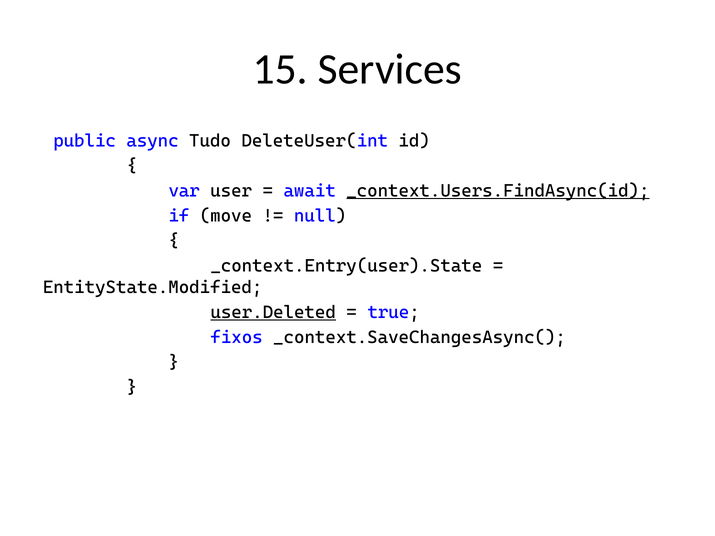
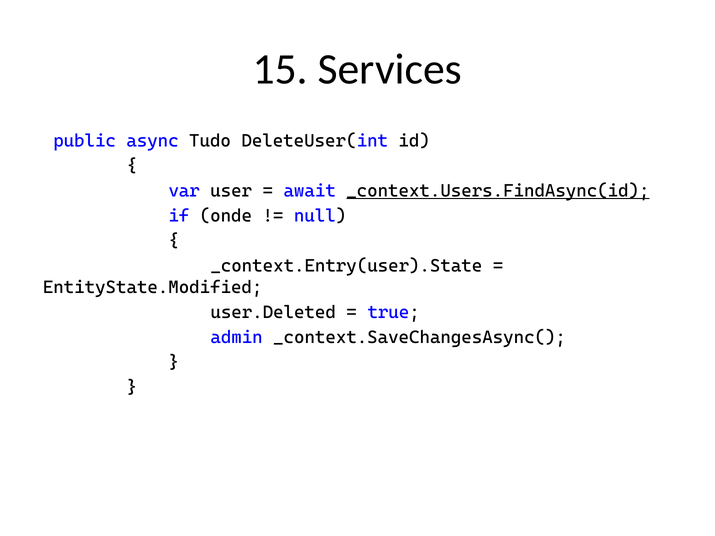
move: move -> onde (226, 216)
user.Deleted underline: present -> none (273, 312)
fixos: fixos -> admin (237, 337)
